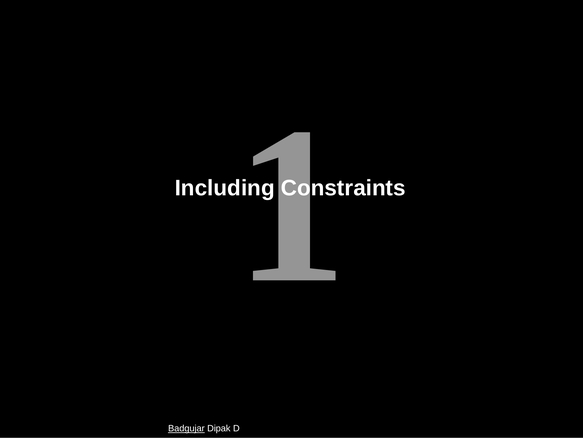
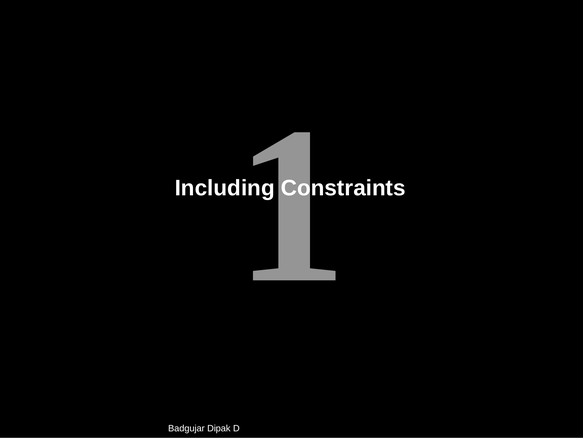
Badgujar underline: present -> none (186, 429)
